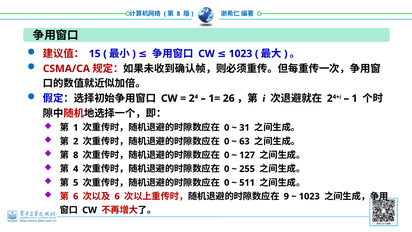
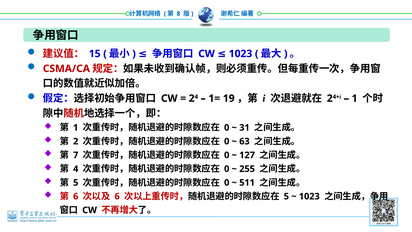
26: 26 -> 19 (229, 98)
8: 8 -> 7 (76, 155)
9: 9 -> 5 (286, 196)
